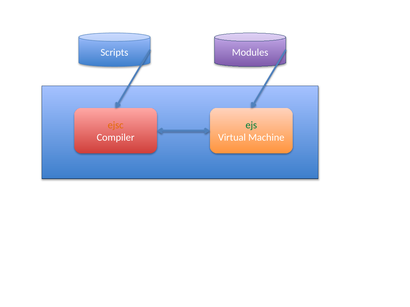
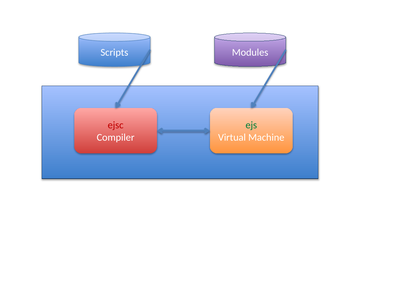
ejsc colour: orange -> red (116, 125)
